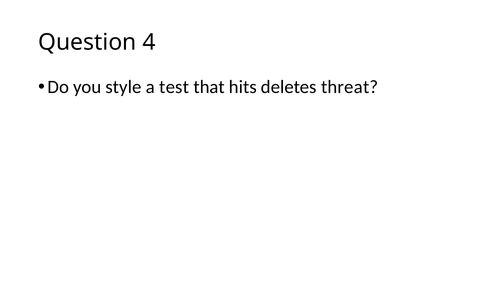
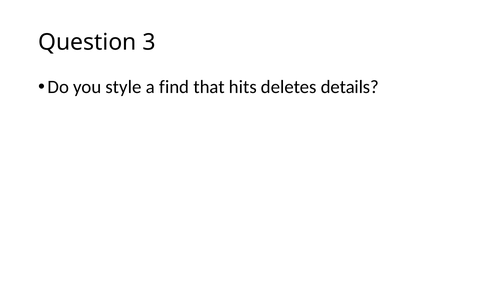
4: 4 -> 3 (149, 42)
test: test -> find (174, 87)
threat: threat -> details (350, 87)
